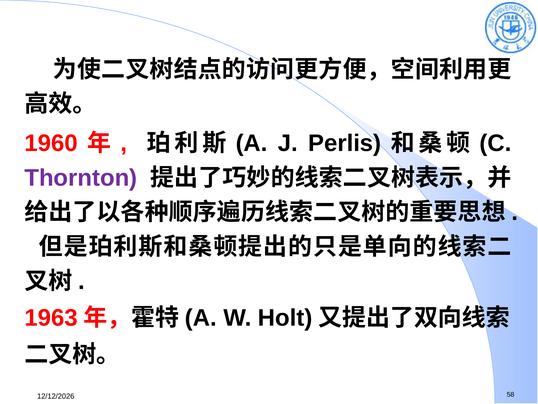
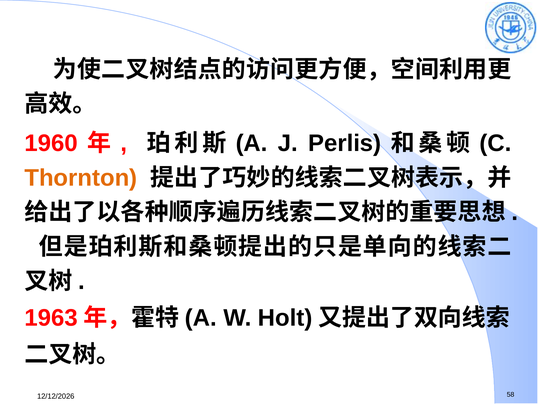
Thornton colour: purple -> orange (81, 178)
